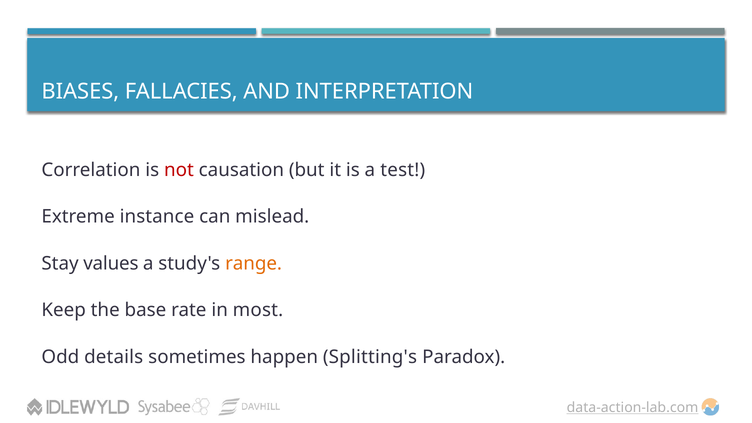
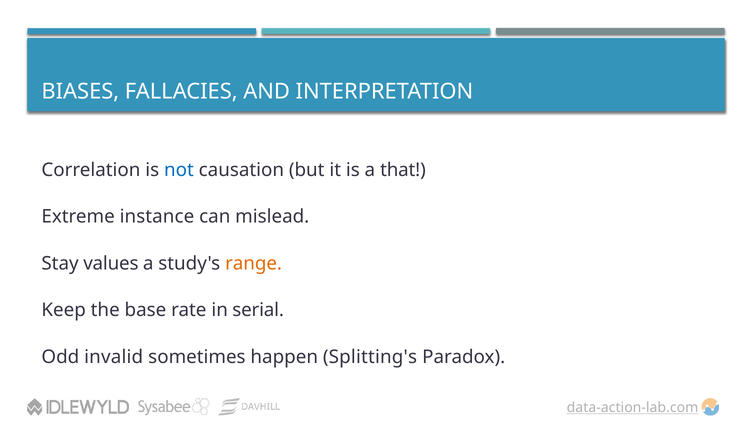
not colour: red -> blue (179, 170)
test: test -> that (403, 170)
most: most -> serial (258, 310)
details: details -> invalid (114, 357)
